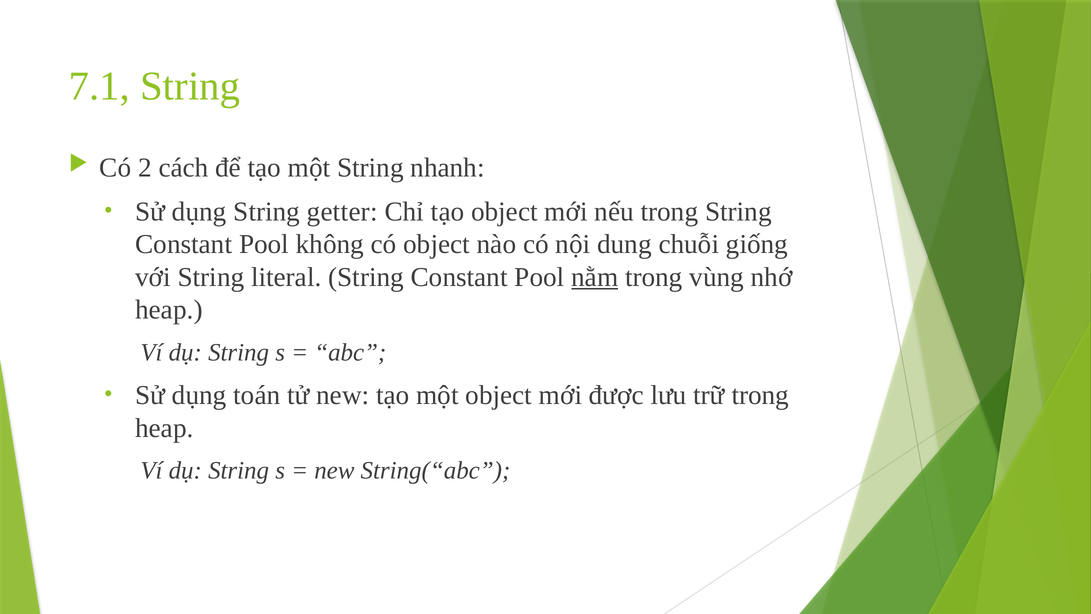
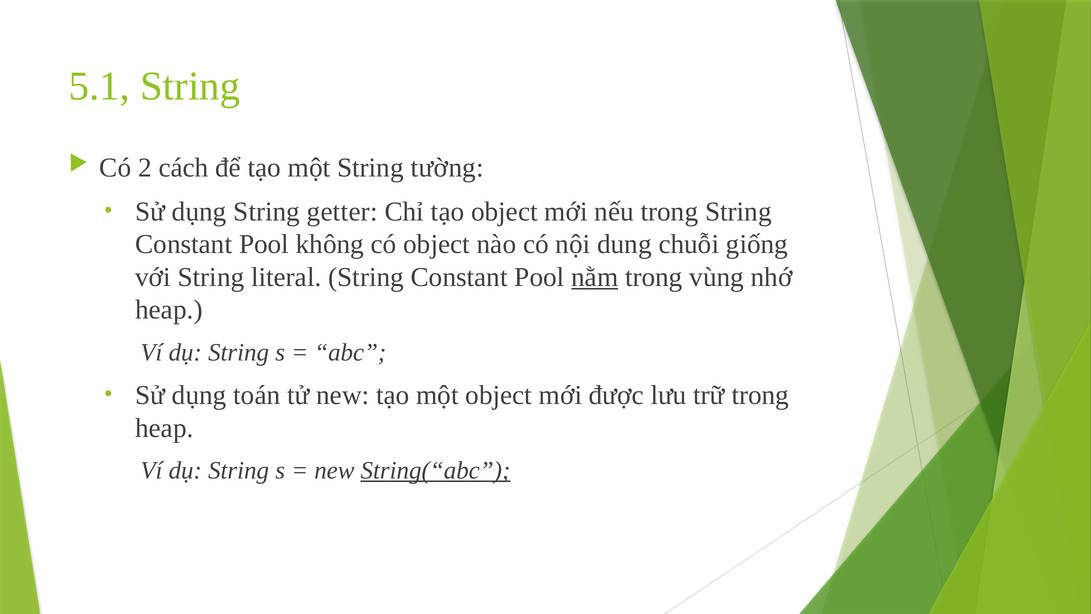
7.1: 7.1 -> 5.1 (99, 86)
nhanh: nhanh -> tường (447, 167)
String(“abc underline: none -> present (435, 470)
